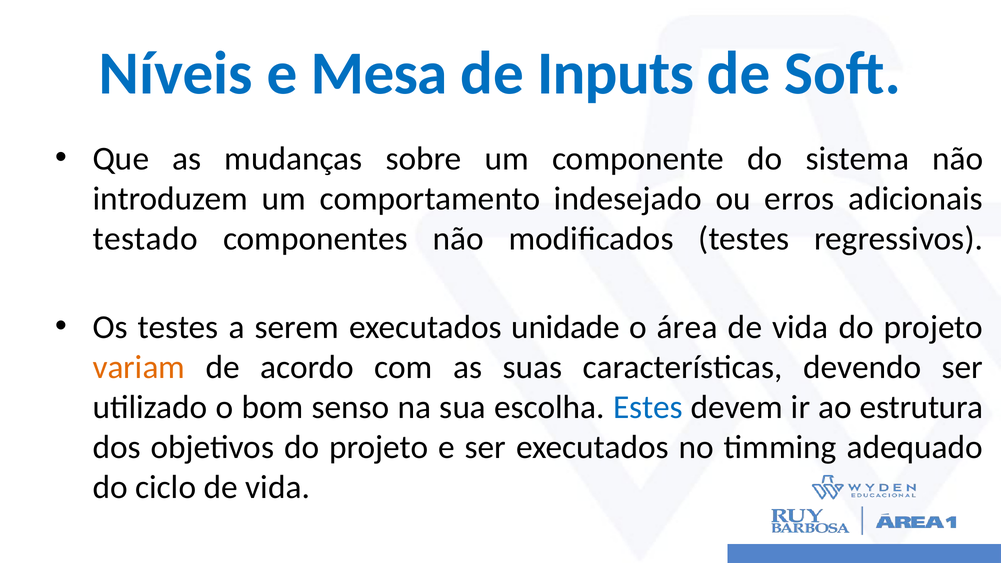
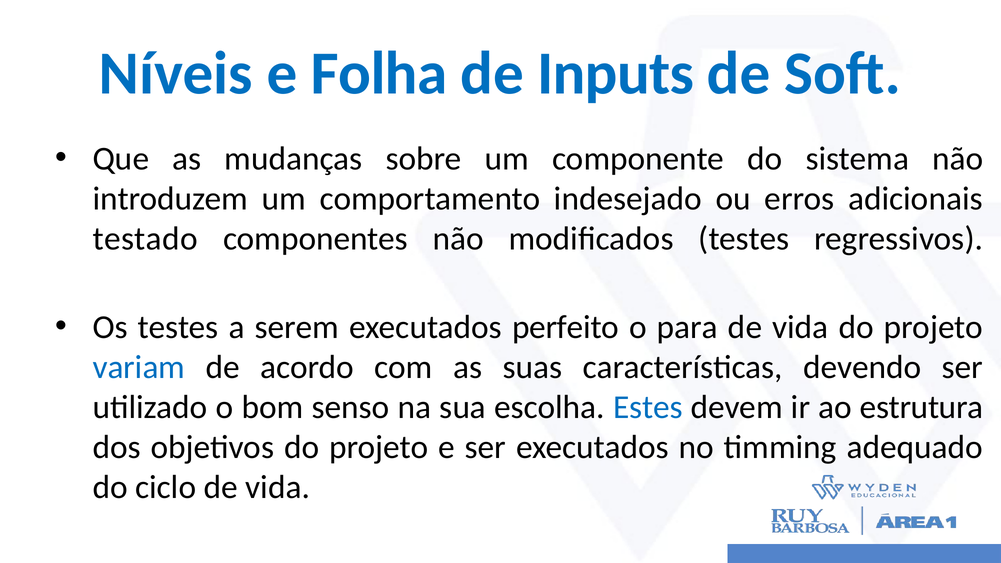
Mesa: Mesa -> Folha (379, 74)
unidade: unidade -> perfeito (566, 327)
área: área -> para (687, 327)
variam colour: orange -> blue (139, 367)
